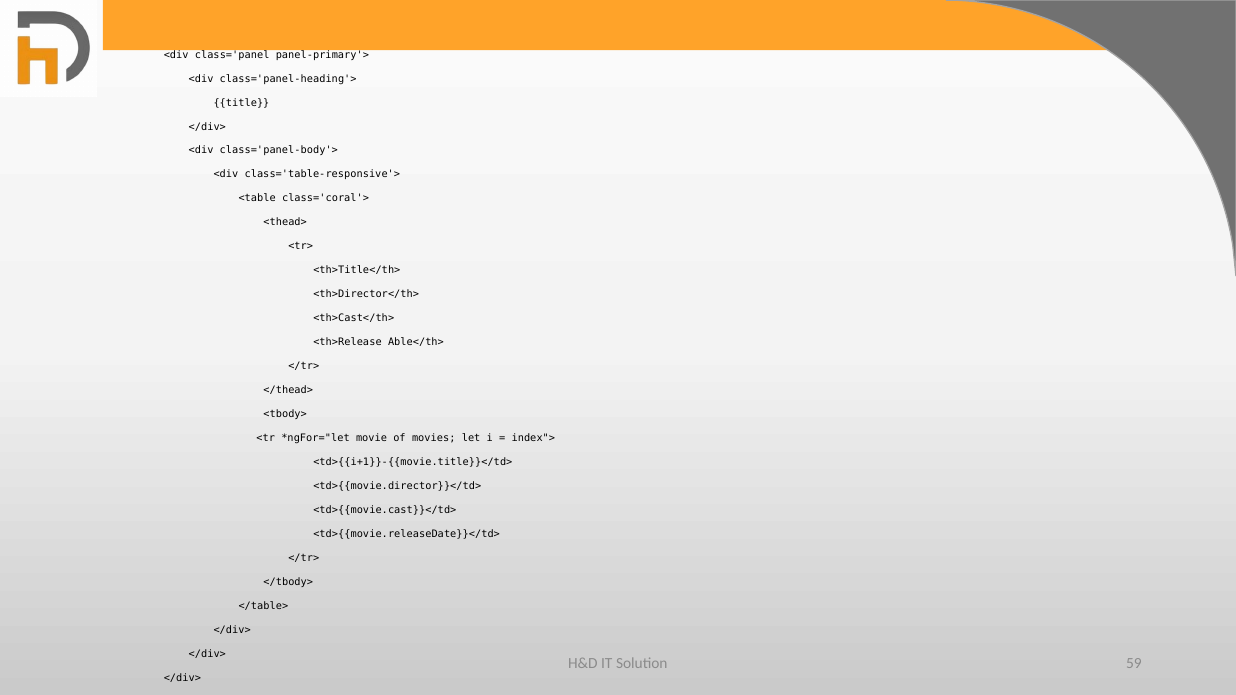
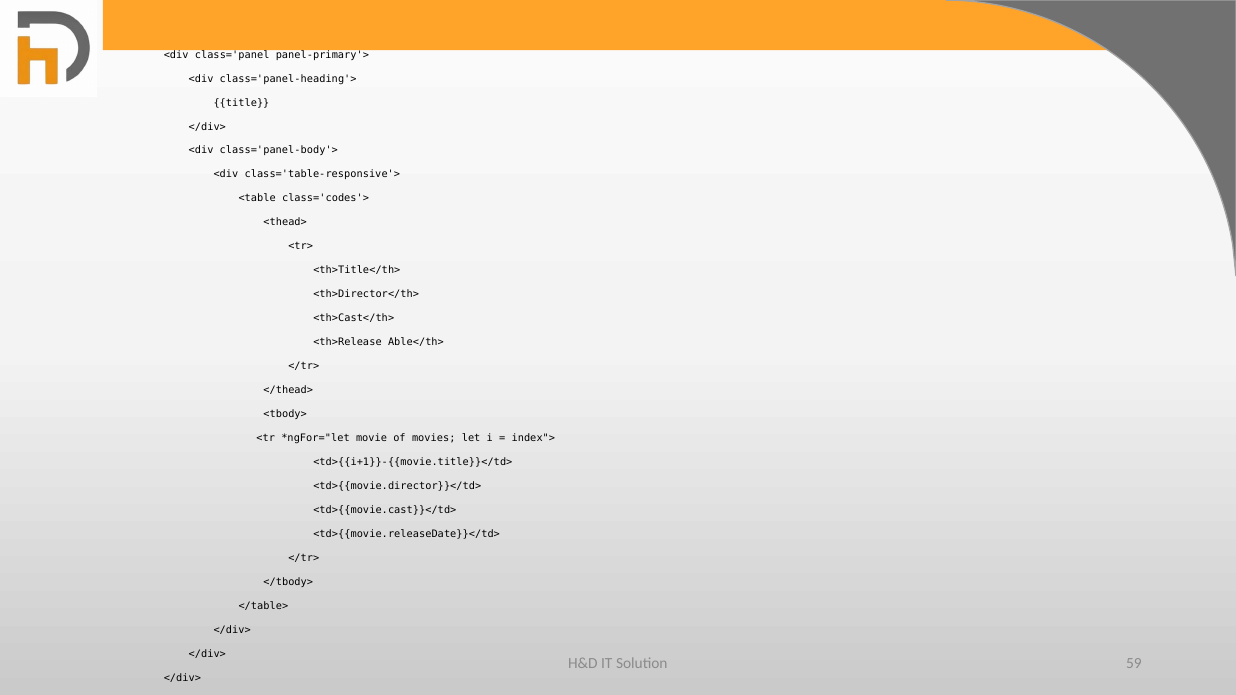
class='coral'>: class='coral'> -> class='codes'> (326, 199)
